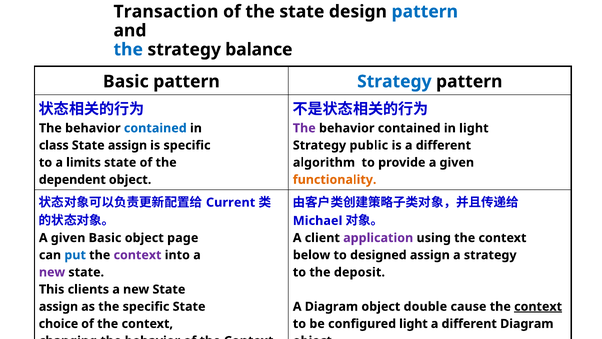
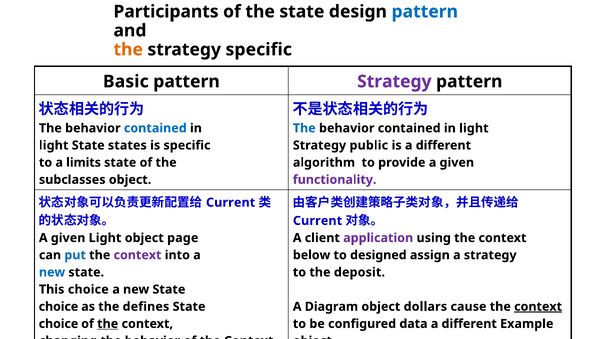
Transaction: Transaction -> Participants (166, 12)
the colour: blue -> orange (128, 50)
strategy balance: balance -> specific (259, 50)
Strategy colour: blue -> purple (394, 81)
The colour: purple -> blue (304, 128)
class: class -> light (54, 145)
assign: assign -> states (127, 145)
dependent: dependent -> subclasses (72, 179)
functionality colour: orange -> purple (335, 179)
Michael: Michael -> Current (318, 221)
given Basic: Basic -> Light (105, 238)
new colour: purple -> blue (52, 272)
This clients: clients -> choice (88, 289)
assign: assign -> choice (58, 306)
the specific: specific -> defines (146, 306)
double: double -> dollars (425, 306)
the underline: none -> present (108, 323)
configured light: light -> data (413, 323)
different Diagram: Diagram -> Example (527, 323)
